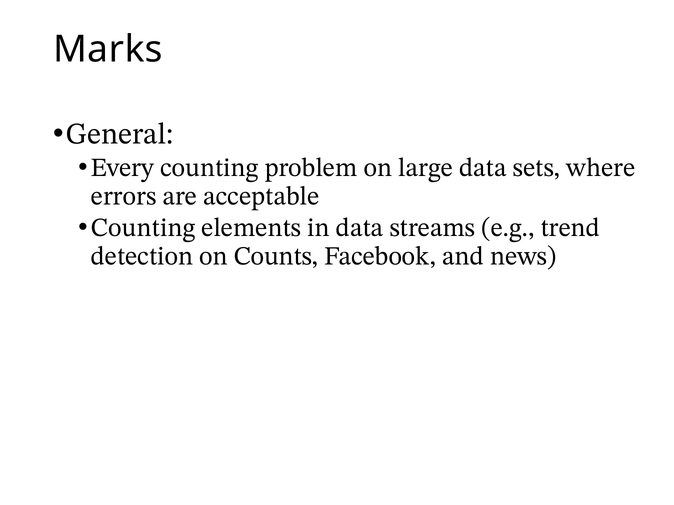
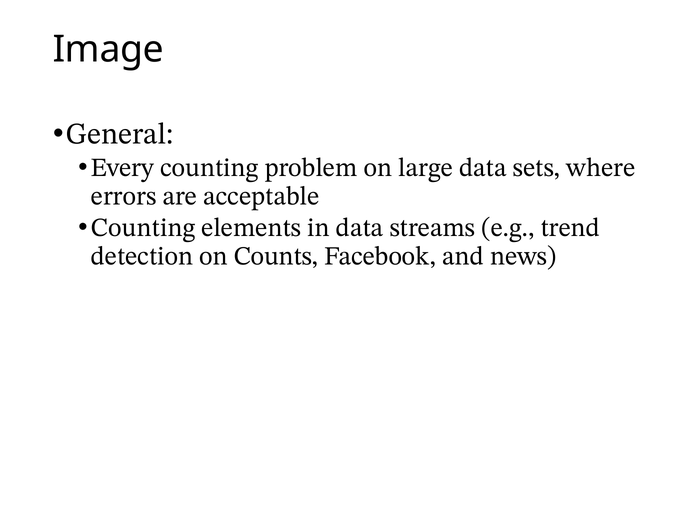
Marks: Marks -> Image (108, 50)
